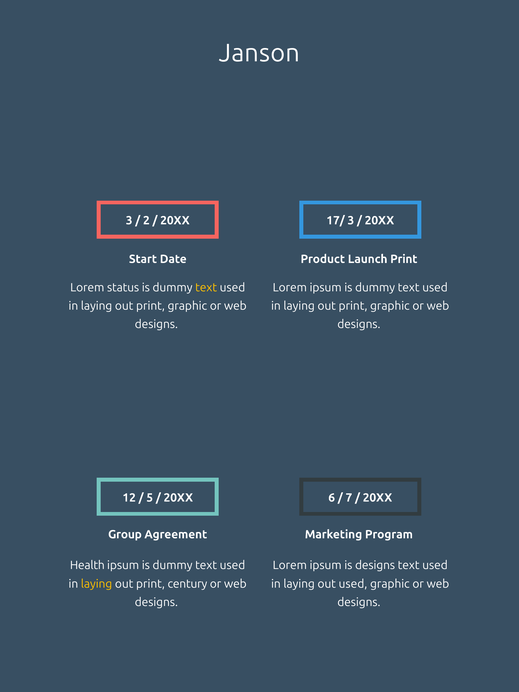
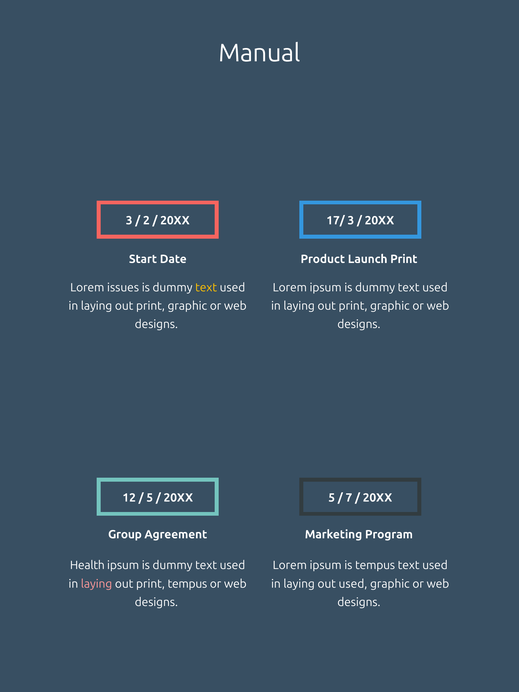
Janson: Janson -> Manual (260, 53)
status: status -> issues (123, 288)
20XX 6: 6 -> 5 (332, 498)
is designs: designs -> tempus (375, 565)
laying colour: yellow -> pink (97, 584)
print century: century -> tempus (187, 584)
